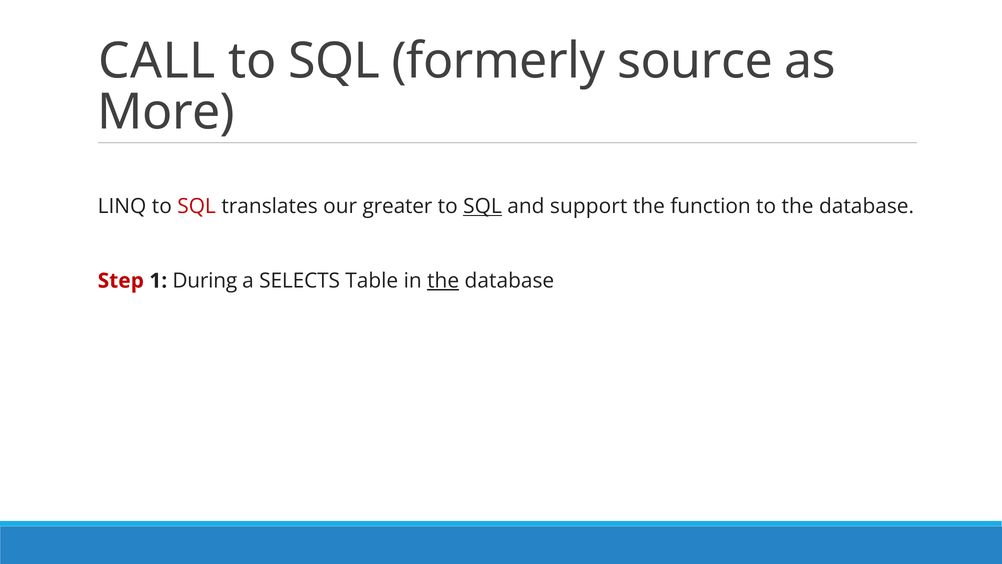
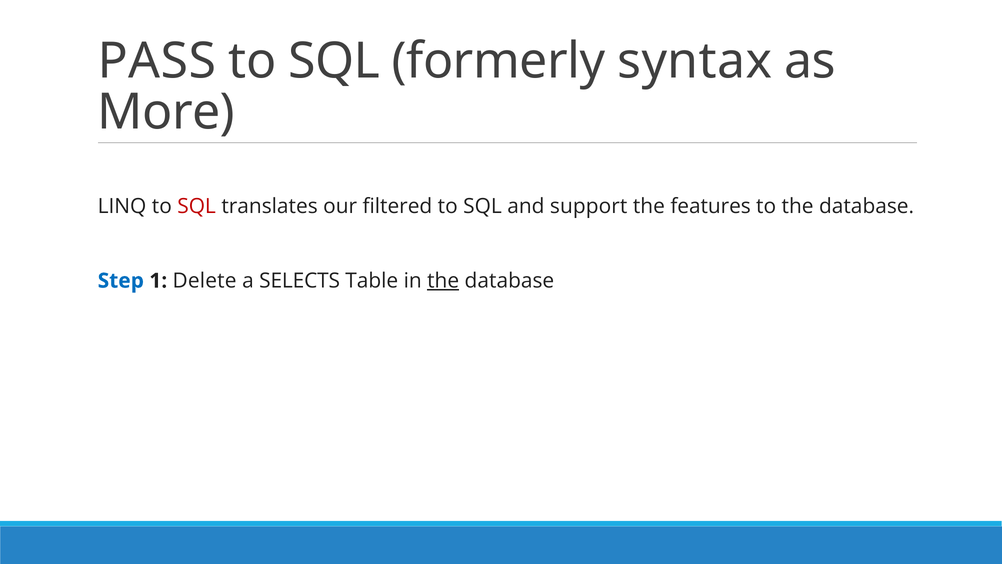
CALL: CALL -> PASS (157, 61)
source: source -> syntax (695, 61)
greater: greater -> filtered (397, 206)
SQL underline: present -> none (482, 206)
function: function -> features (711, 206)
Step colour: red -> blue (121, 281)
During: During -> Delete (205, 281)
